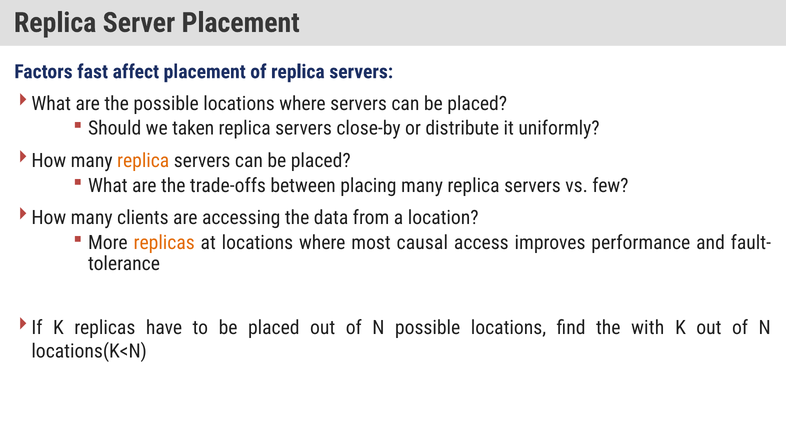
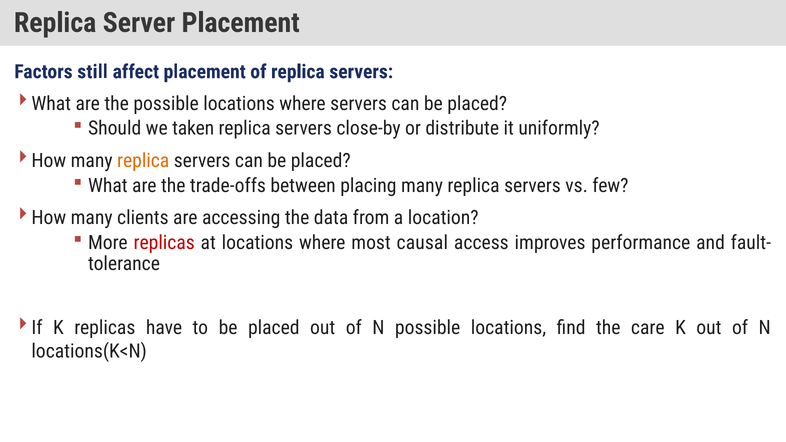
fast: fast -> still (93, 72)
replicas colour: orange -> red (164, 243)
with: with -> care (648, 328)
